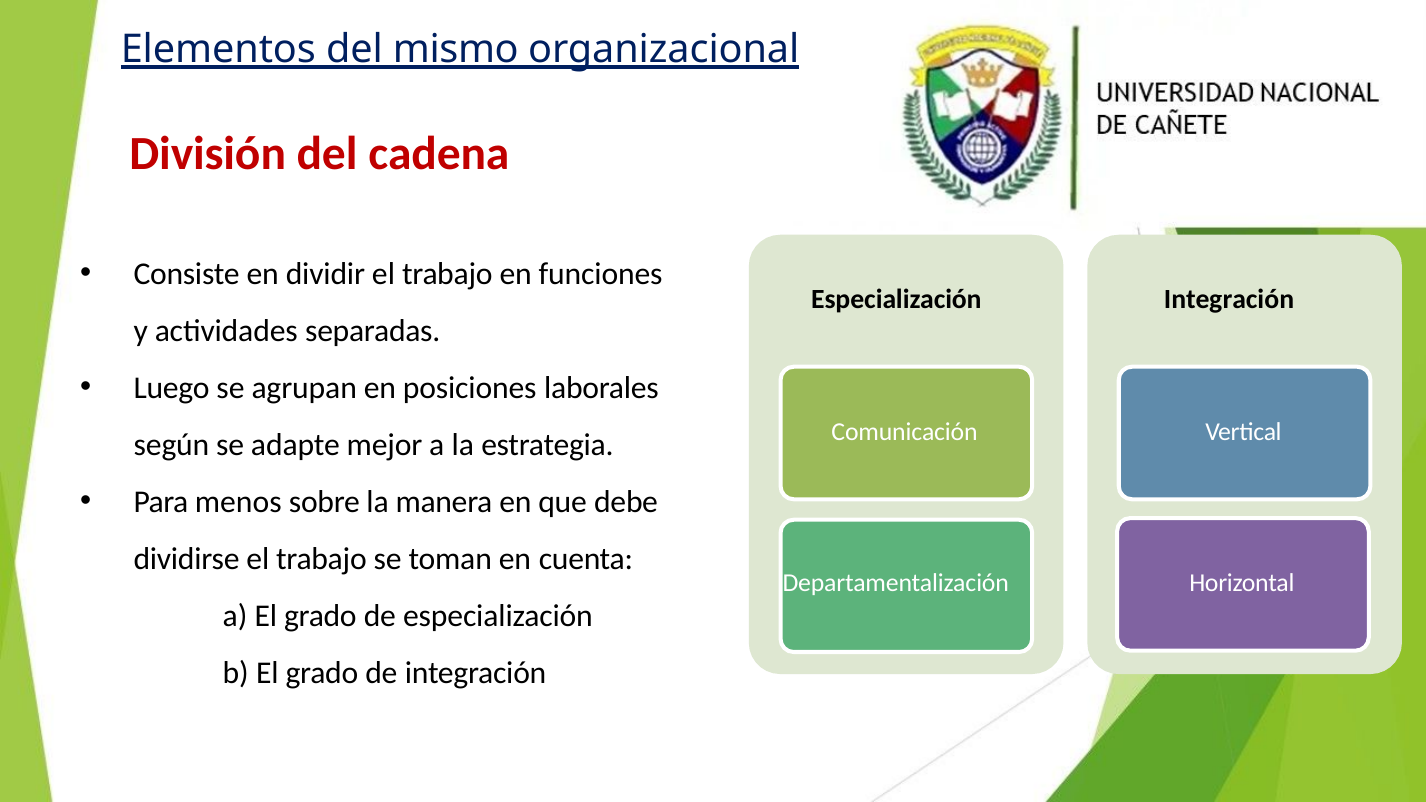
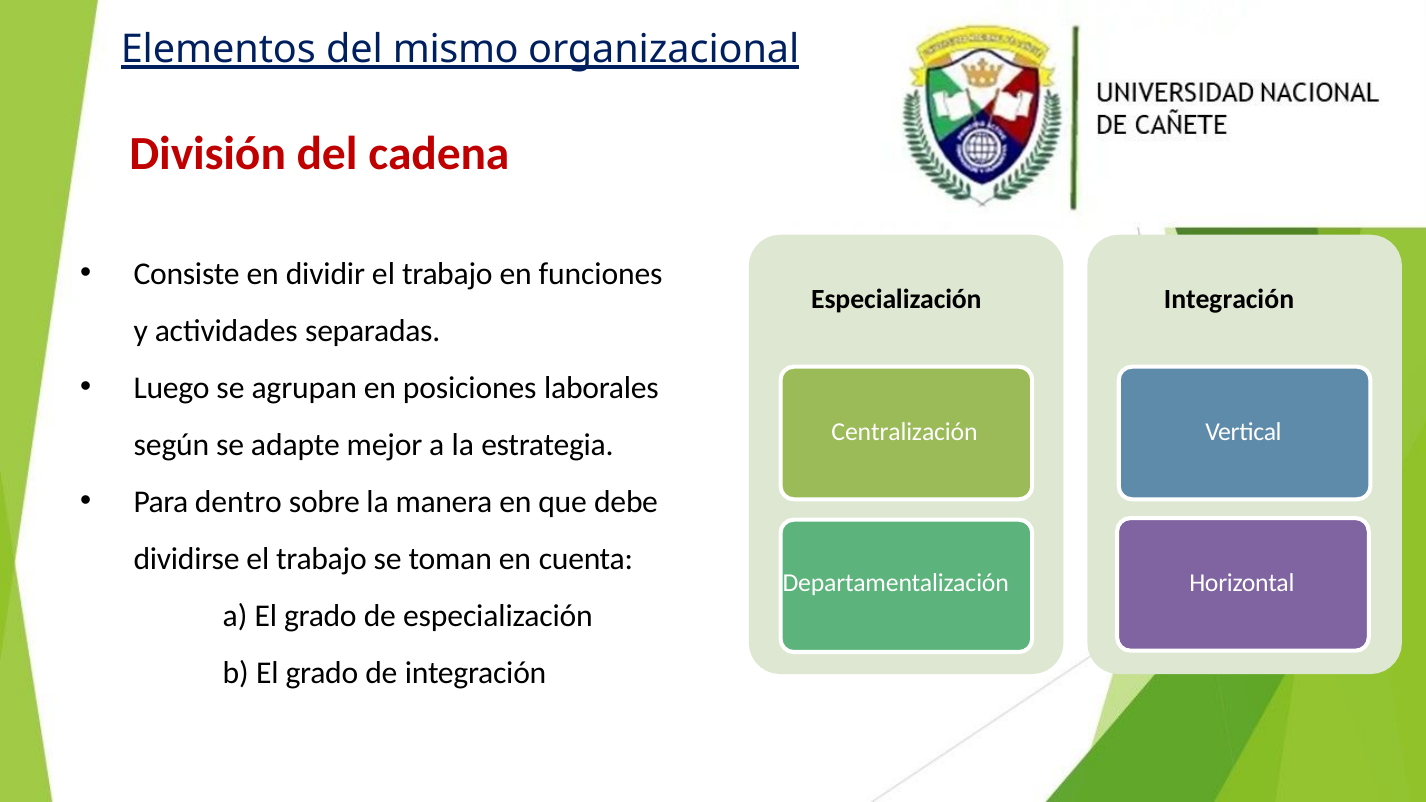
Comunicación: Comunicación -> Centralización (905, 432)
menos: menos -> dentro (238, 502)
